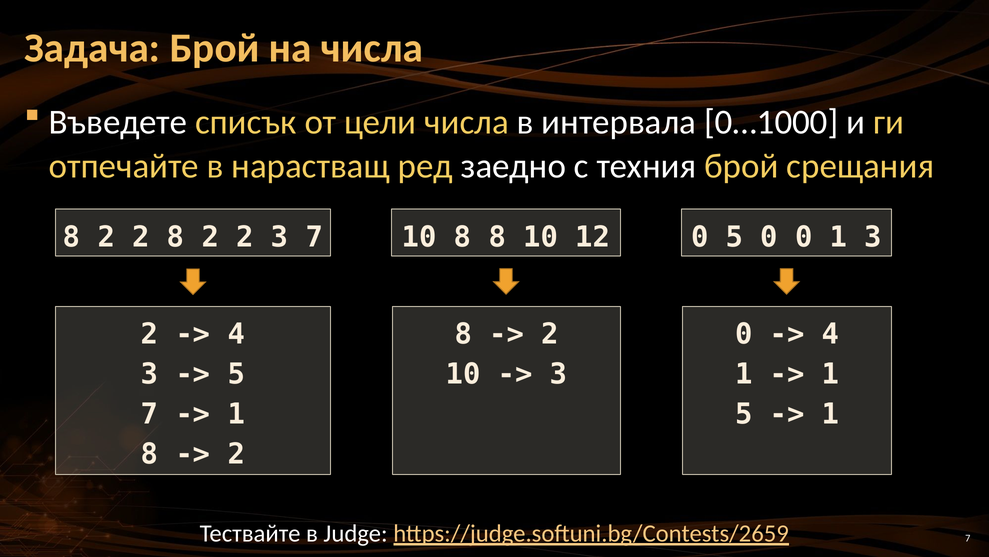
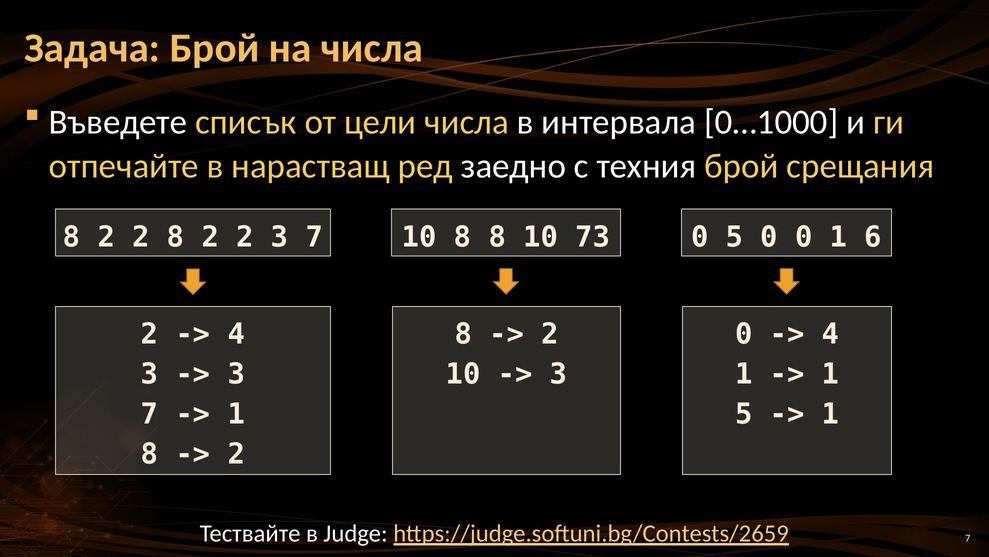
12: 12 -> 73 (593, 237)
1 3: 3 -> 6 (873, 237)
5: 5 -> 3 (236, 374)
